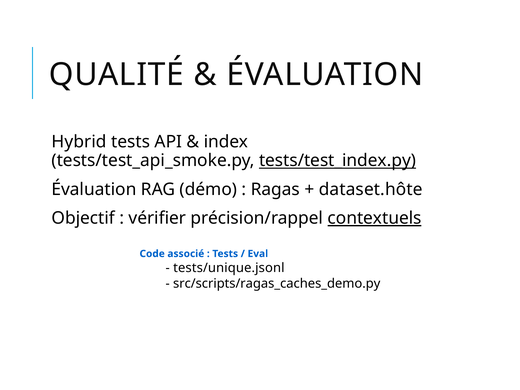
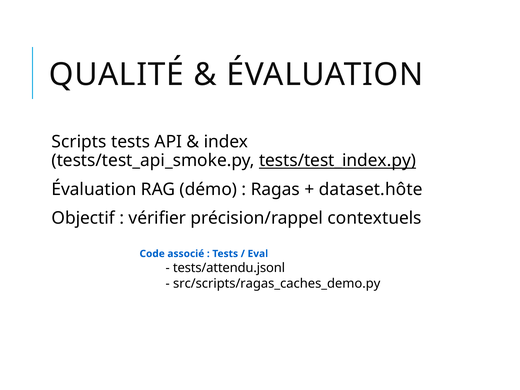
Hybrid: Hybrid -> Scripts (79, 142)
contextuels underline: present -> none (375, 218)
tests/unique.jsonl: tests/unique.jsonl -> tests/attendu.jsonl (229, 268)
